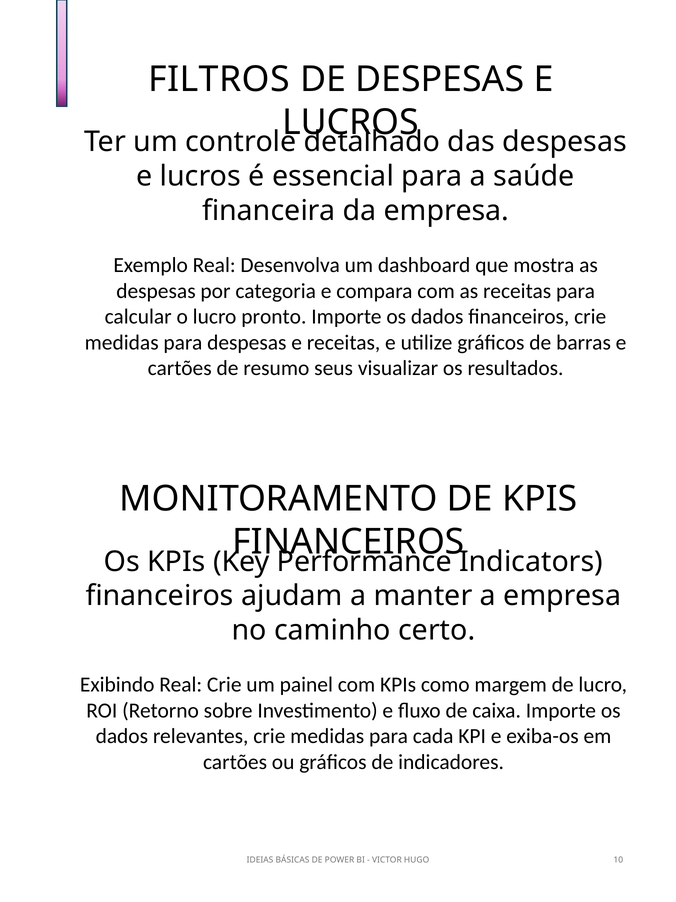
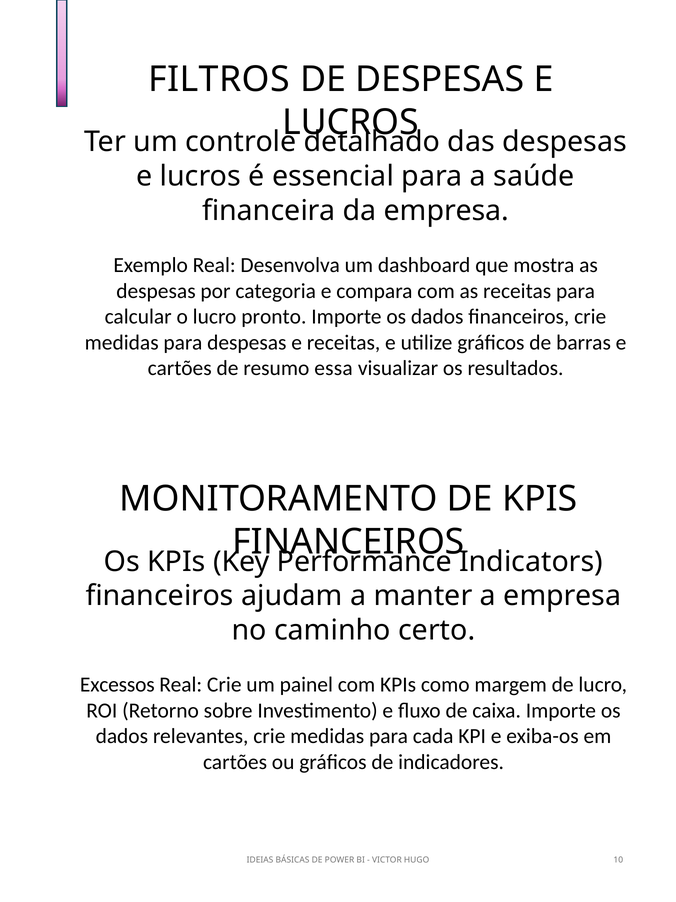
seus: seus -> essa (334, 368)
Exibindo: Exibindo -> Excessos (117, 684)
